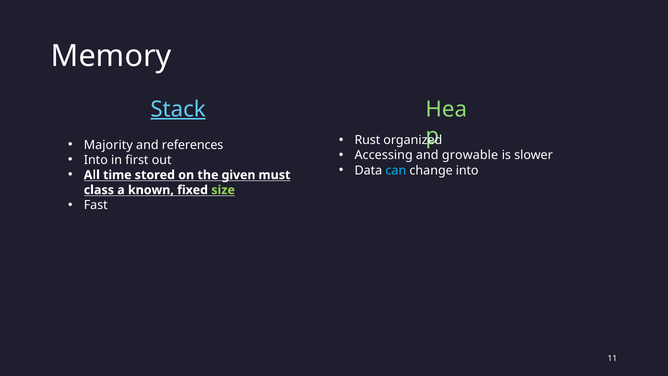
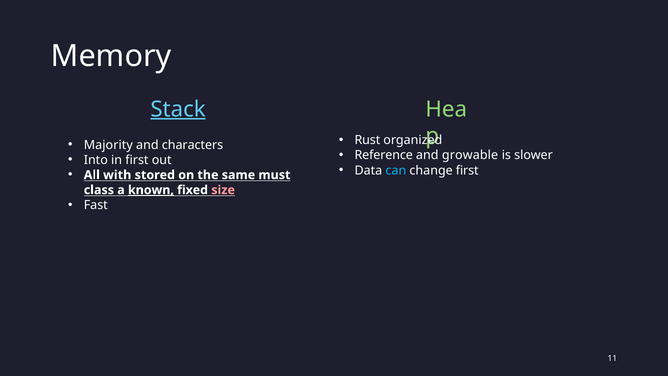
references: references -> characters (193, 145)
Accessing: Accessing -> Reference (384, 155)
change into: into -> first (467, 170)
time: time -> with (117, 175)
given: given -> same (238, 175)
known underline: none -> present (151, 190)
size colour: light green -> pink (223, 190)
